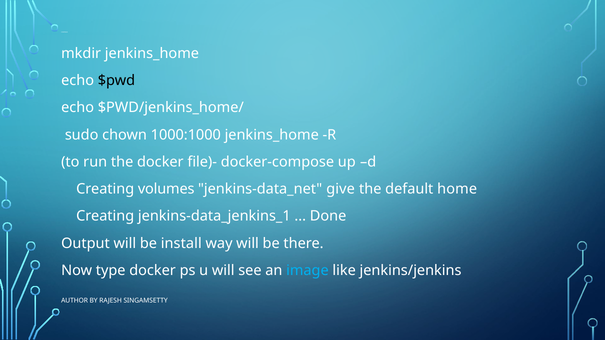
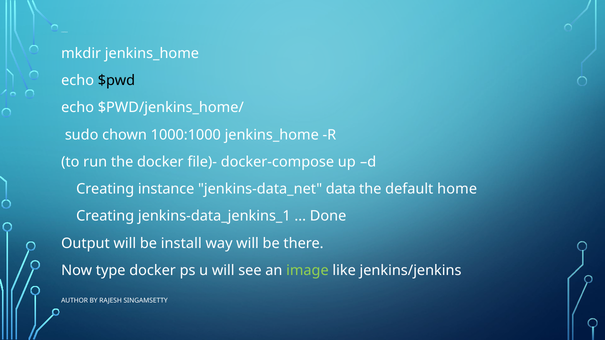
volumes: volumes -> instance (166, 189)
give: give -> data (341, 189)
image colour: light blue -> light green (307, 271)
